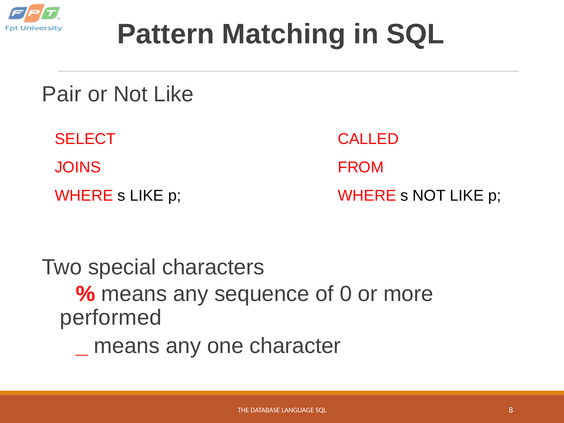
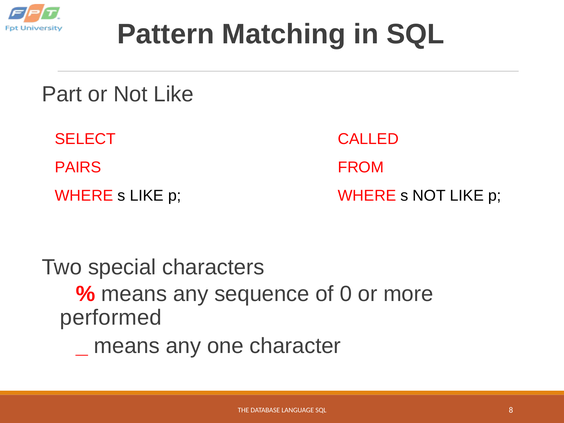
Pair: Pair -> Part (62, 94)
JOINS: JOINS -> PAIRS (78, 167)
